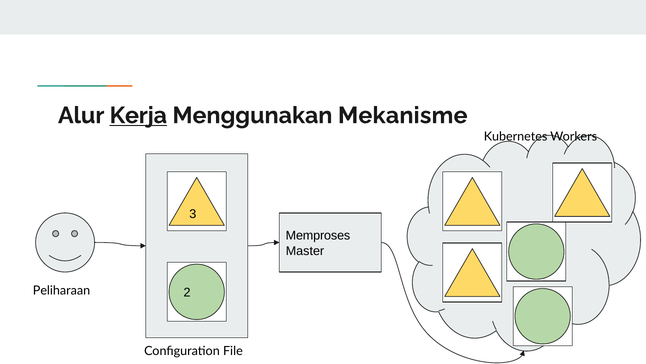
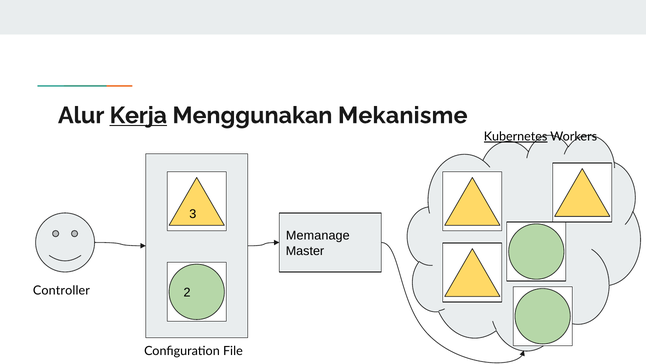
Kubernetes underline: none -> present (516, 136)
Memproses: Memproses -> Memanage (318, 235)
Peliharaan: Peliharaan -> Controller (61, 290)
